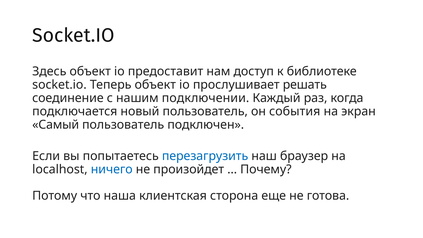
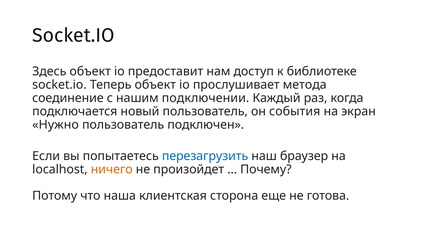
решать: решать -> метода (305, 85)
Самый: Самый -> Нужно (56, 125)
ничего colour: blue -> orange (112, 169)
